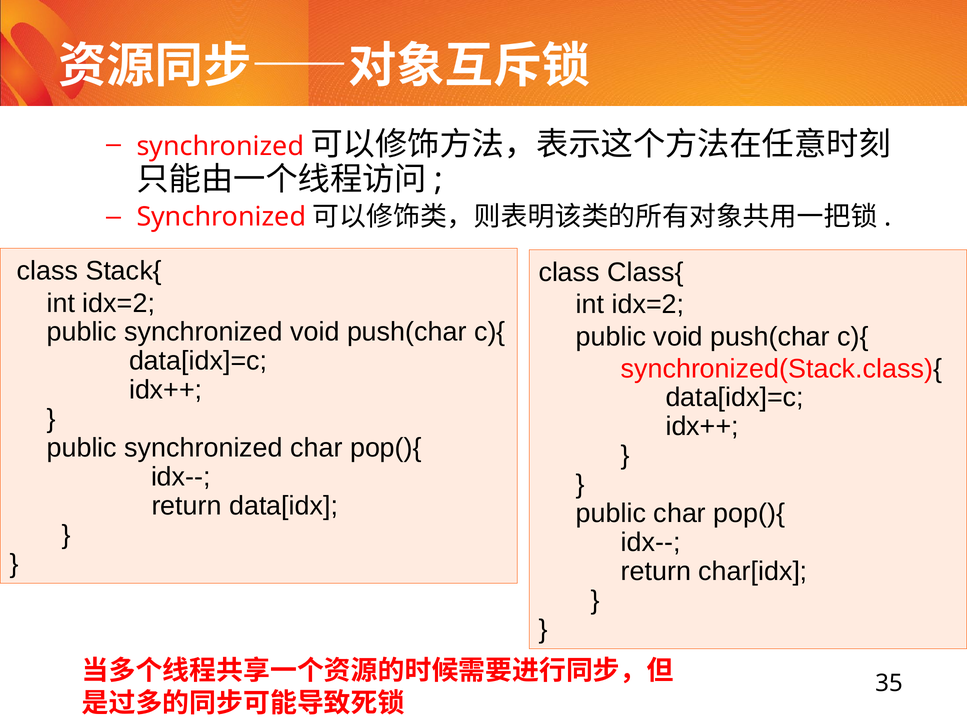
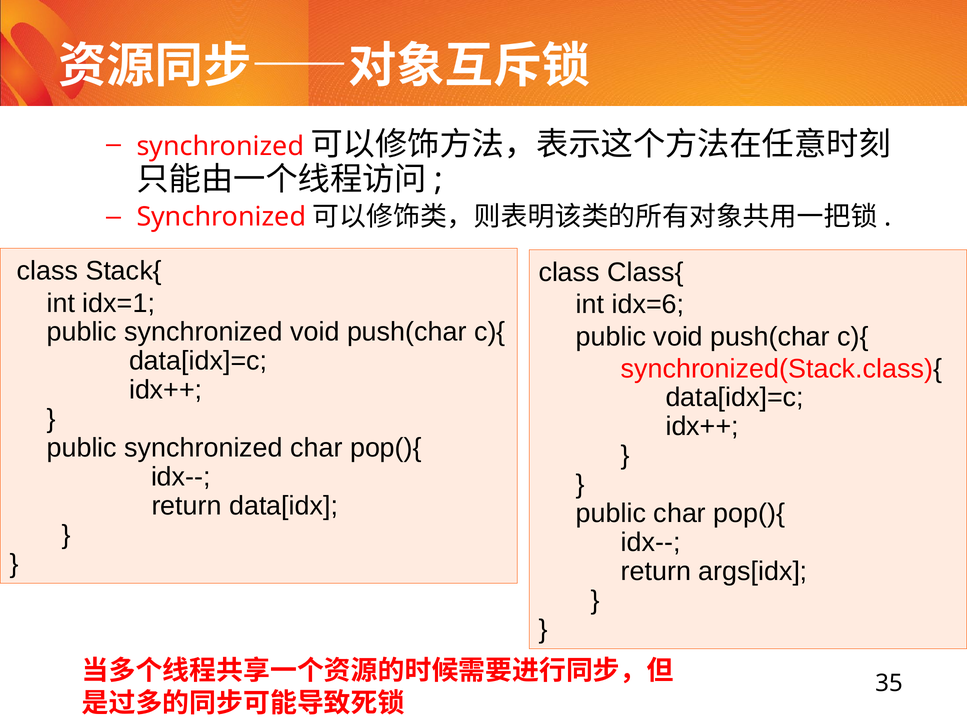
idx=2: idx=2 -> idx=1 (119, 303)
idx=2: idx=2 -> idx=6 (648, 305)
char[idx: char[idx -> args[idx (753, 572)
